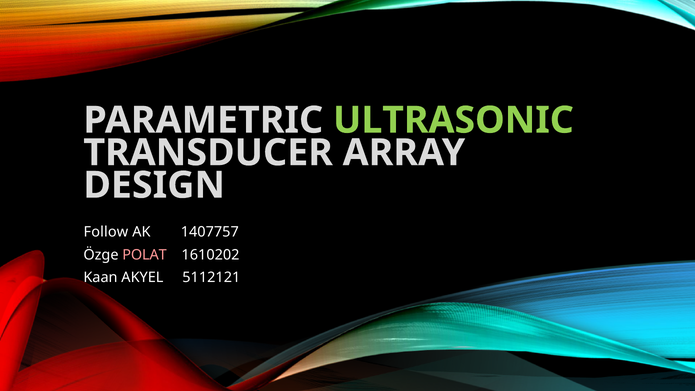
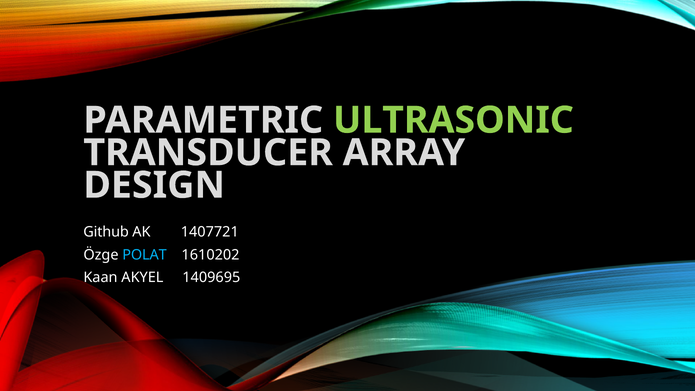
Follow: Follow -> Github (106, 232)
1407757: 1407757 -> 1407721 (210, 232)
POLAT colour: pink -> light blue (144, 255)
5112121: 5112121 -> 1409695 (211, 278)
